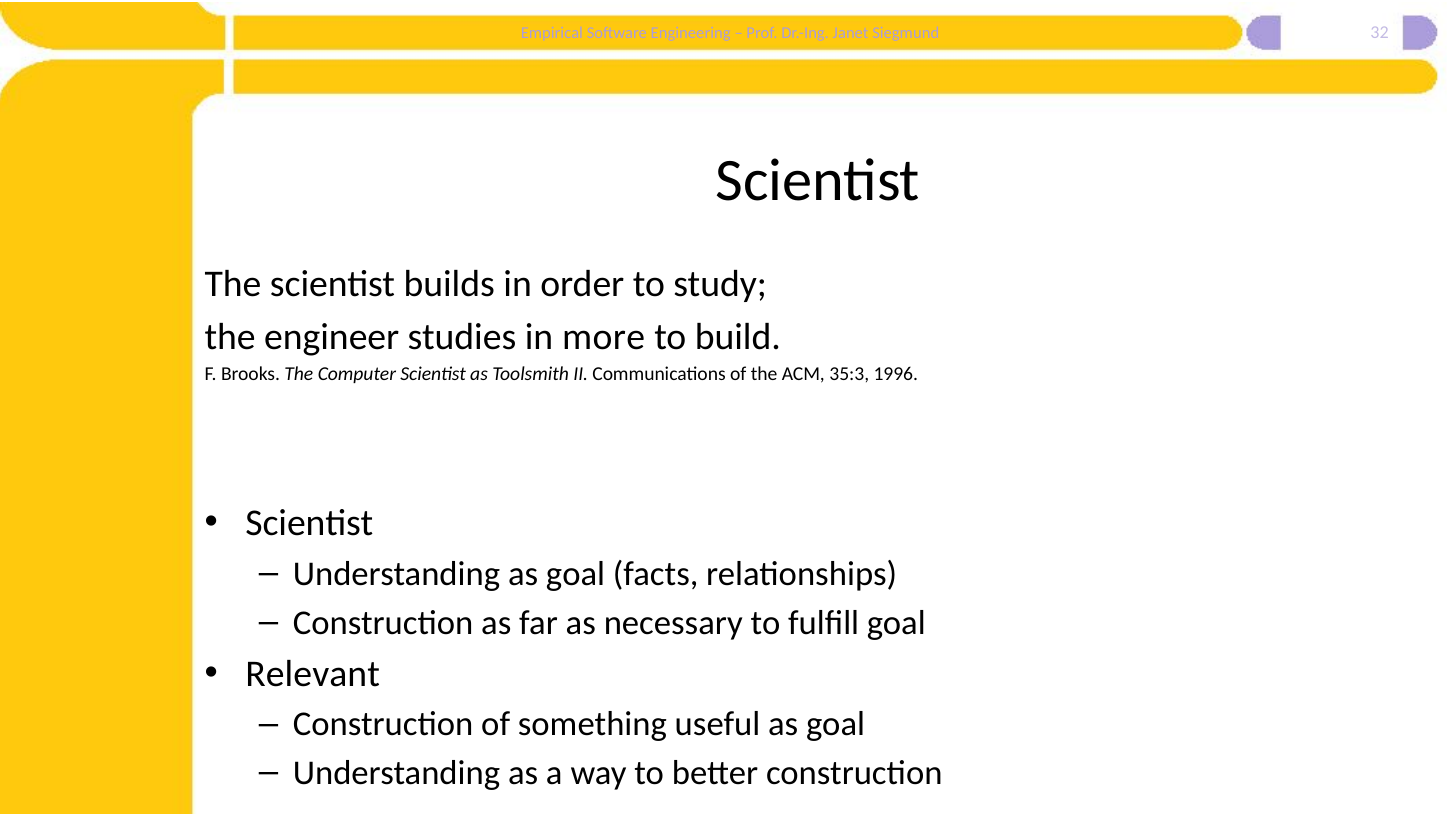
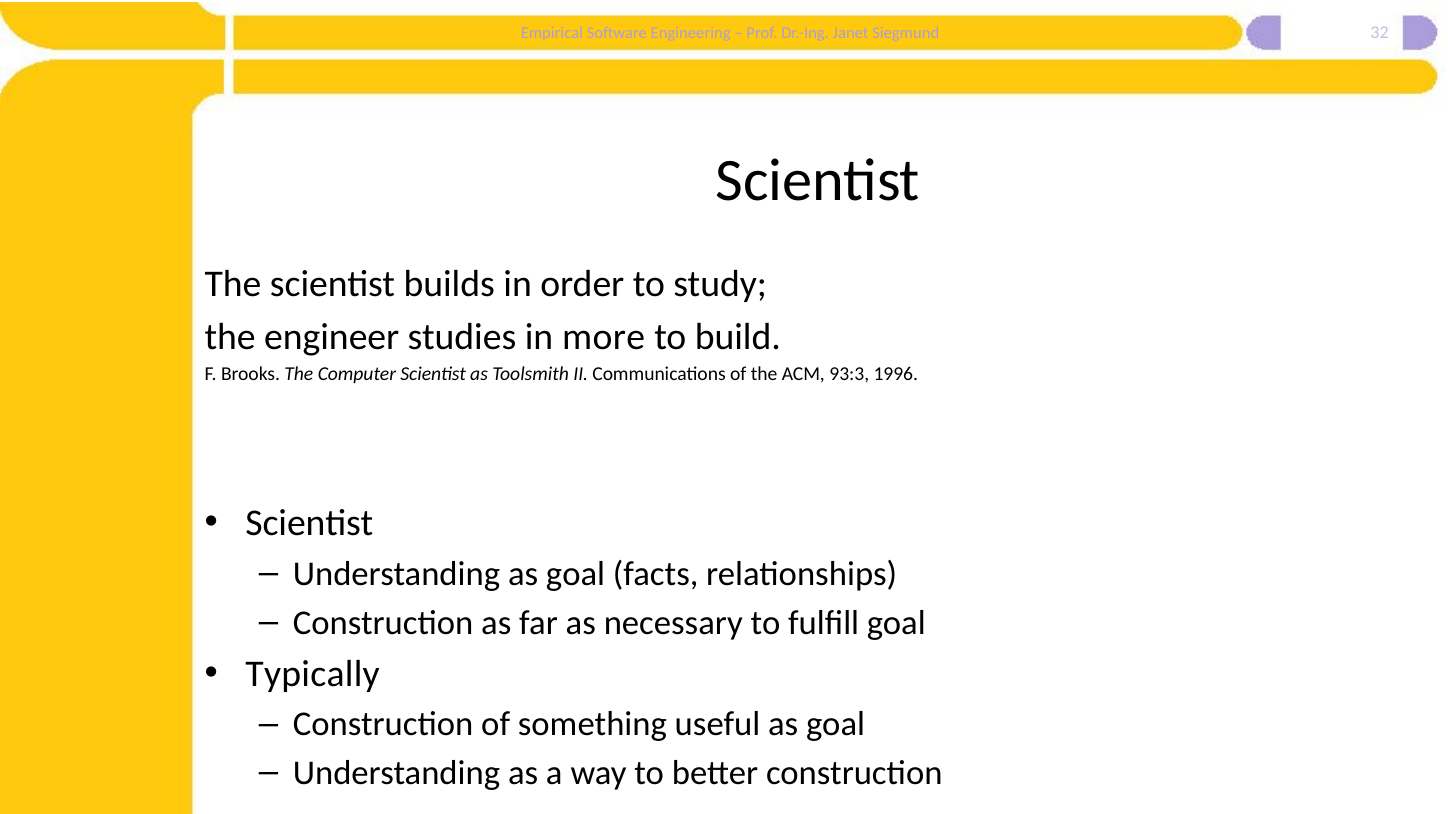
35:3: 35:3 -> 93:3 (849, 374)
Relevant: Relevant -> Typically (313, 674)
